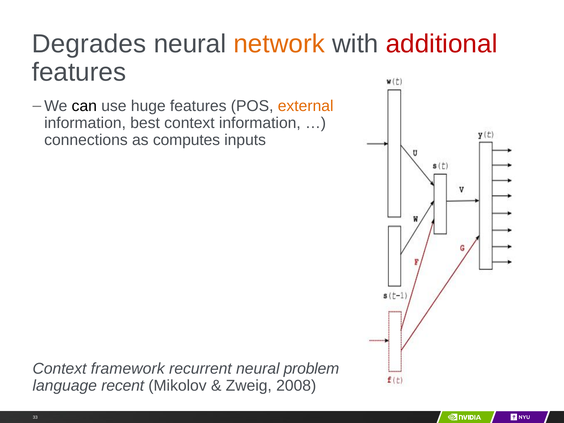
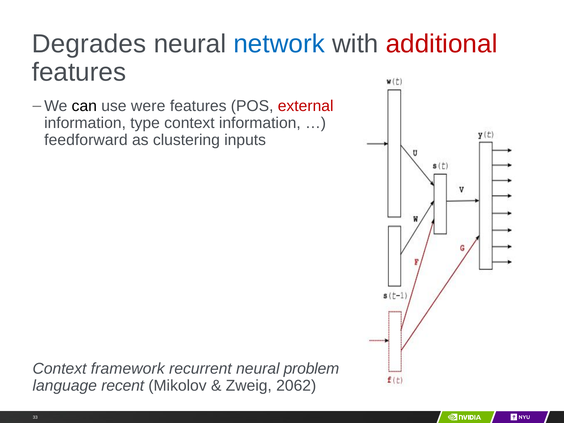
network colour: orange -> blue (279, 44)
huge: huge -> were (148, 106)
external colour: orange -> red (306, 106)
best: best -> type (145, 123)
connections: connections -> feedforward (86, 140)
computes: computes -> clustering (186, 140)
2008: 2008 -> 2062 (296, 386)
